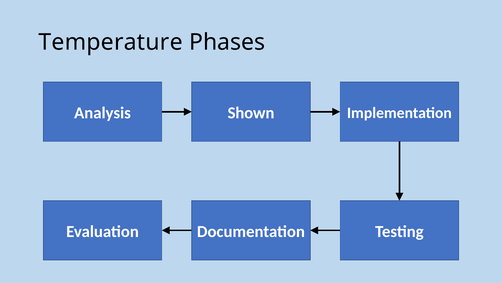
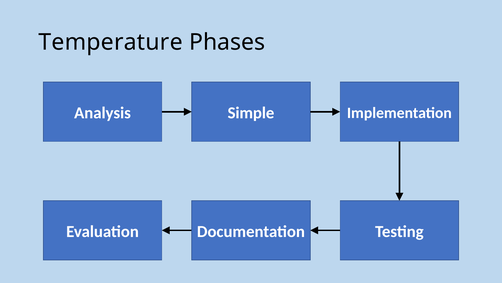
Shown: Shown -> Simple (251, 113)
